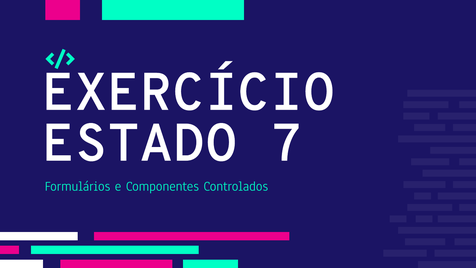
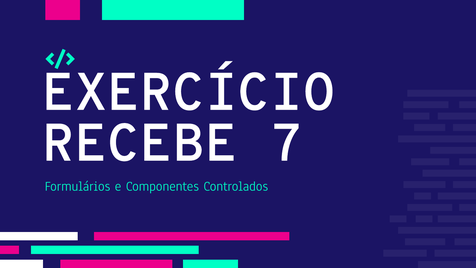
ESTADO: ESTADO -> RECEBE (140, 143)
